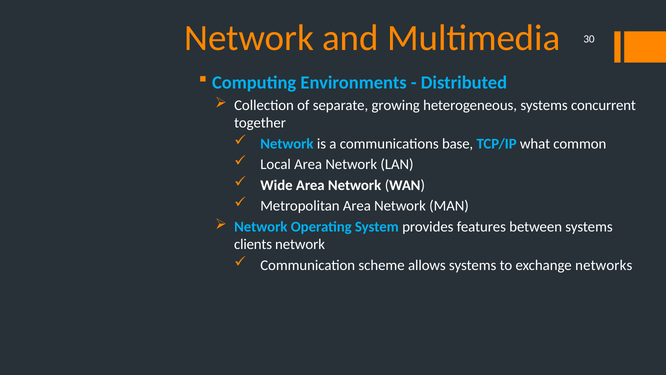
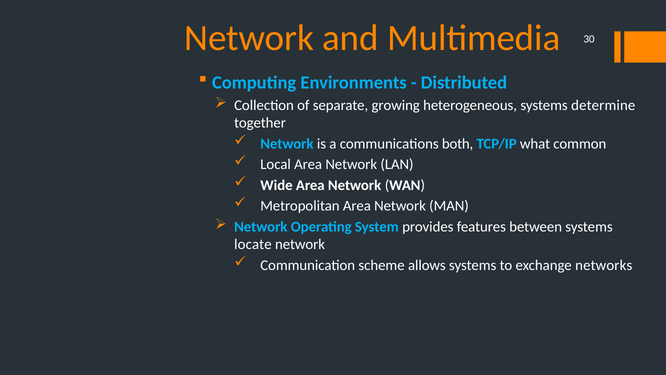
concurrent: concurrent -> determine (603, 105)
base: base -> both (458, 144)
clients: clients -> locate (253, 244)
